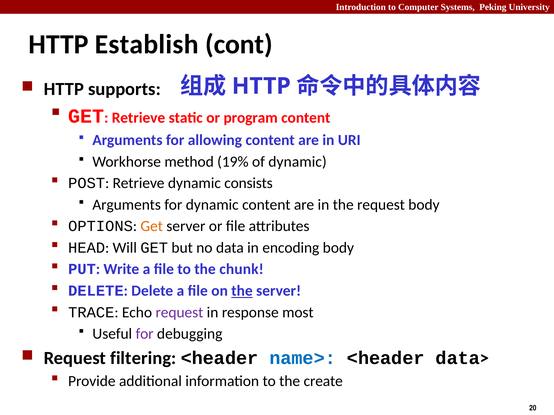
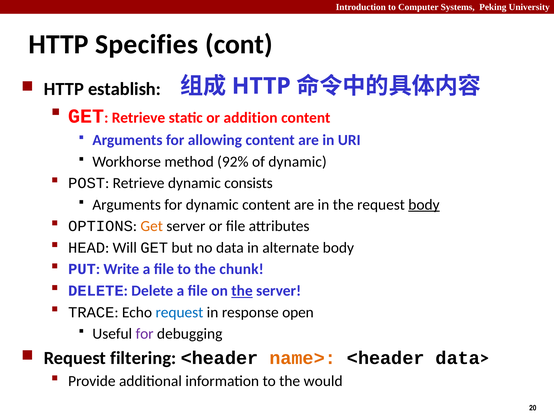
Establish: Establish -> Specifies (147, 45)
supports: supports -> establish (124, 89)
program: program -> addition (251, 118)
19%: 19% -> 92% (233, 162)
body underline: none -> present (424, 205)
encoding: encoding -> alternate (291, 248)
request colour: purple -> blue (179, 313)
most: most -> open (298, 313)
name> colour: blue -> orange (303, 358)
create: create -> would (323, 382)
